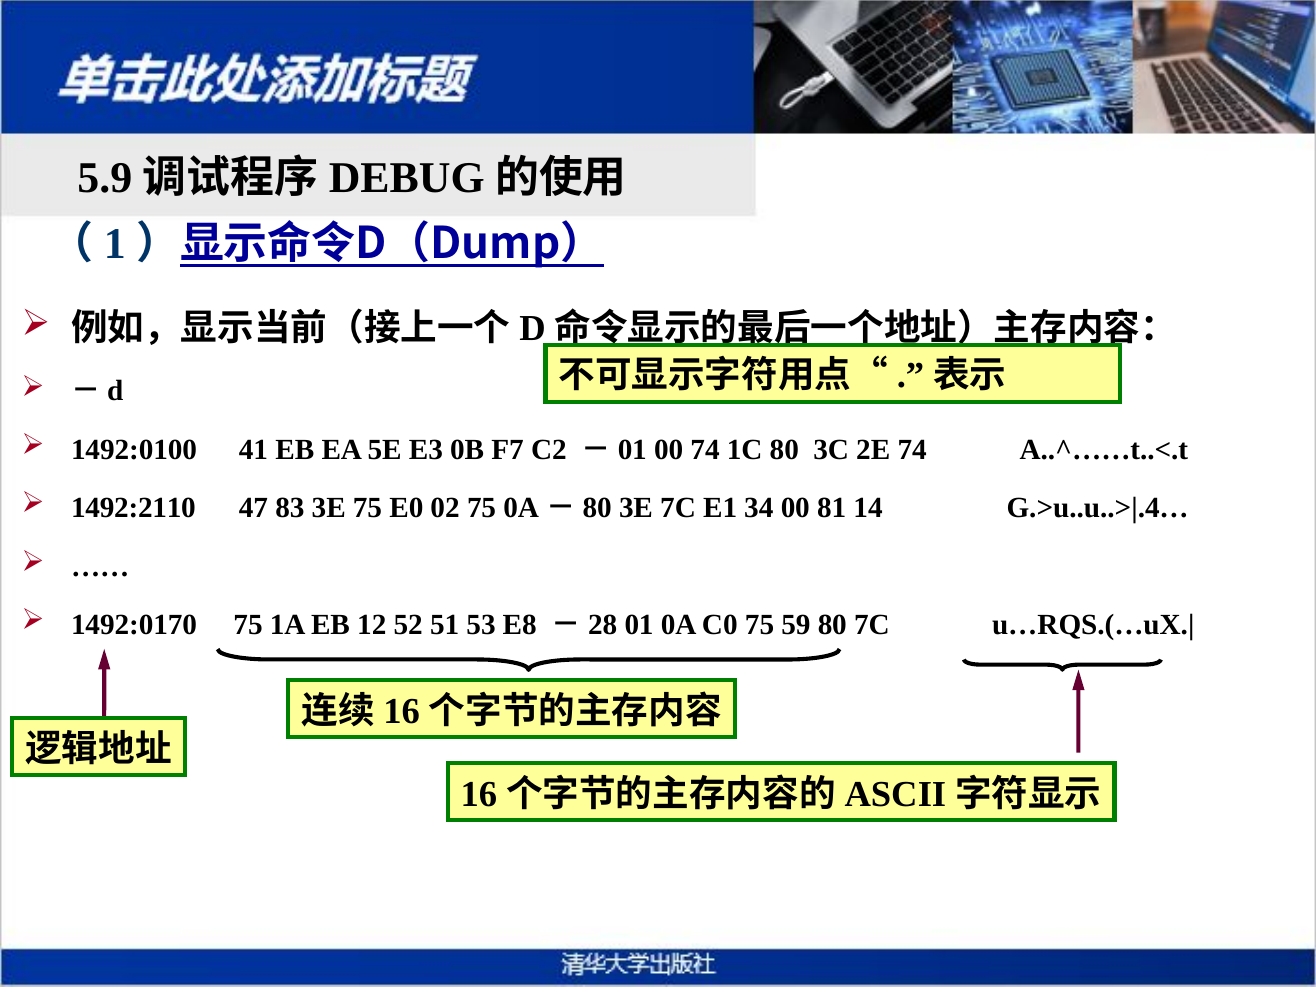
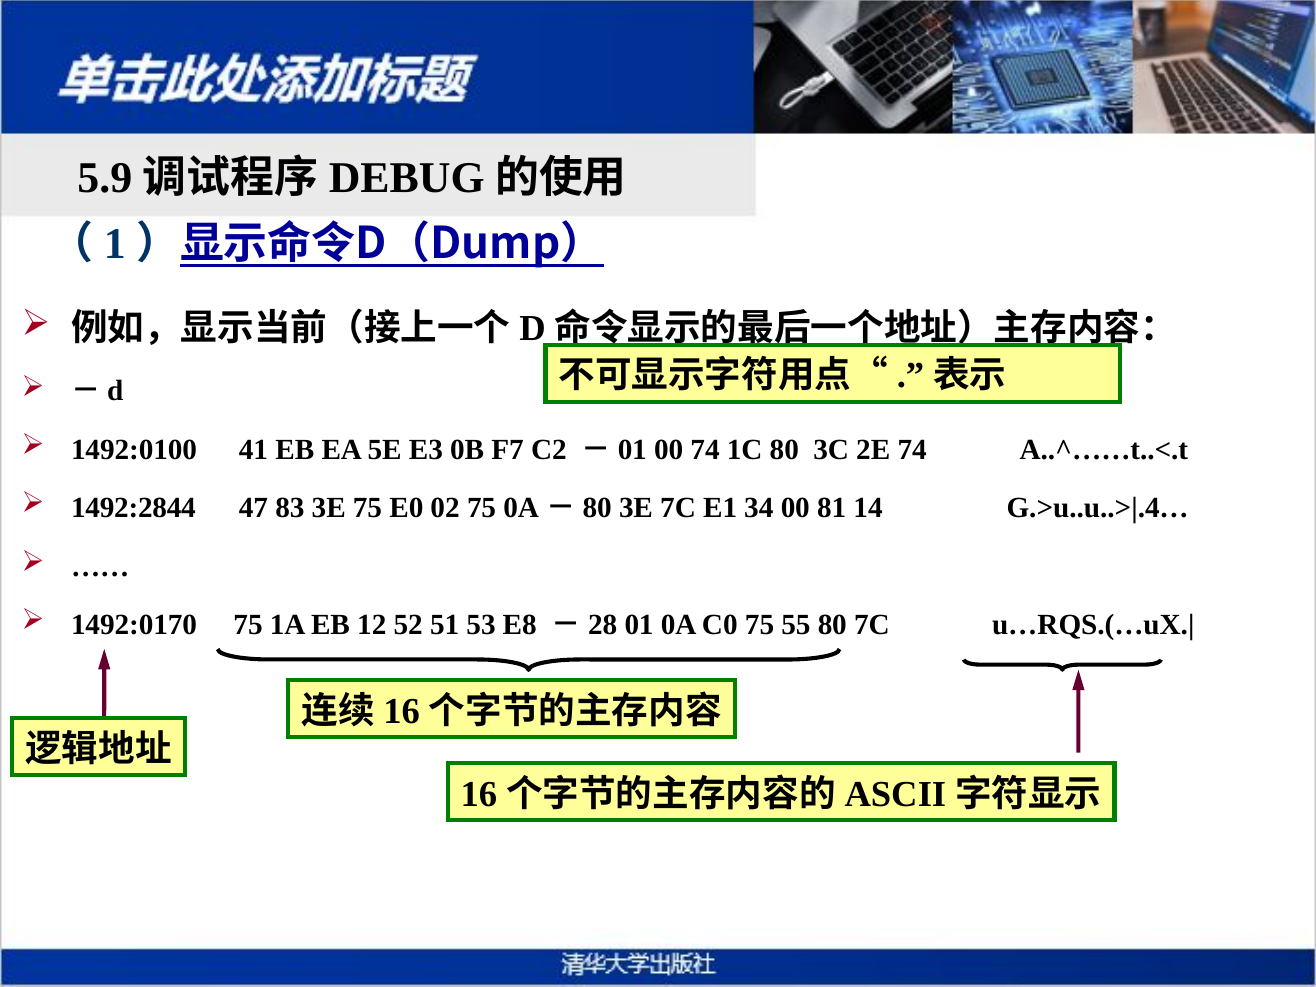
1492:2110: 1492:2110 -> 1492:2844 (133, 508)
59: 59 -> 55 (796, 625)
